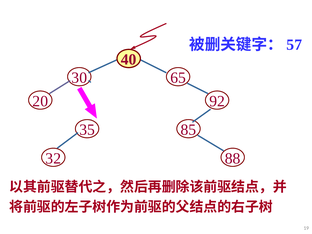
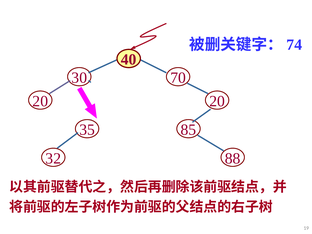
57: 57 -> 74 (294, 45)
65: 65 -> 70 (178, 78)
20 92: 92 -> 20 (217, 101)
